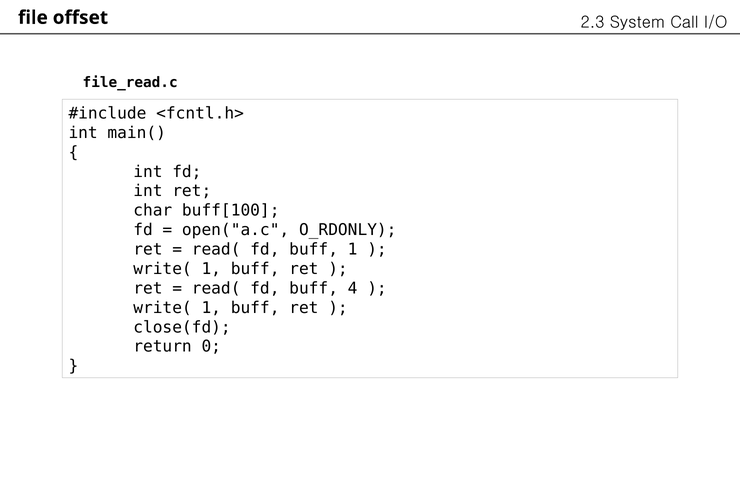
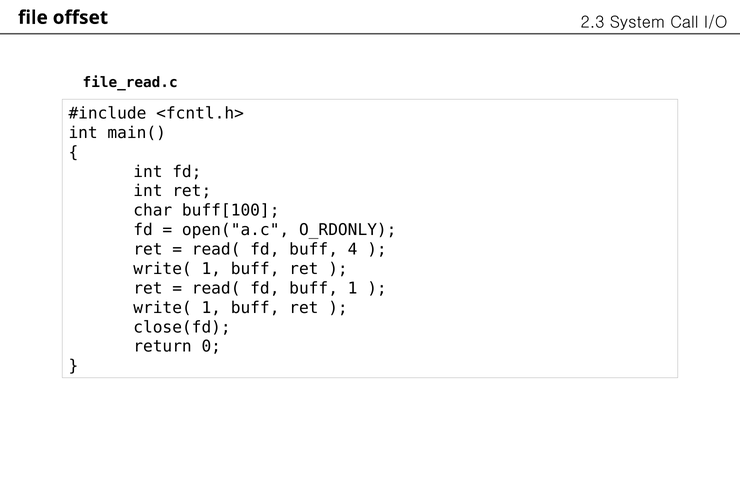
buff 1: 1 -> 4 (353, 249)
buff 4: 4 -> 1 (353, 288)
